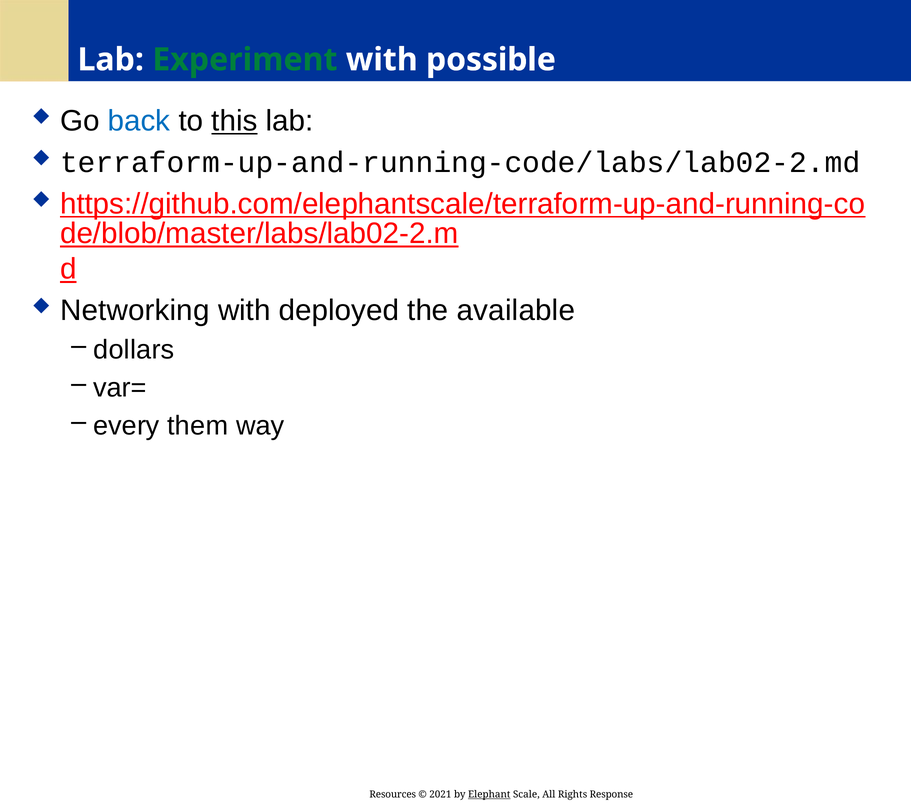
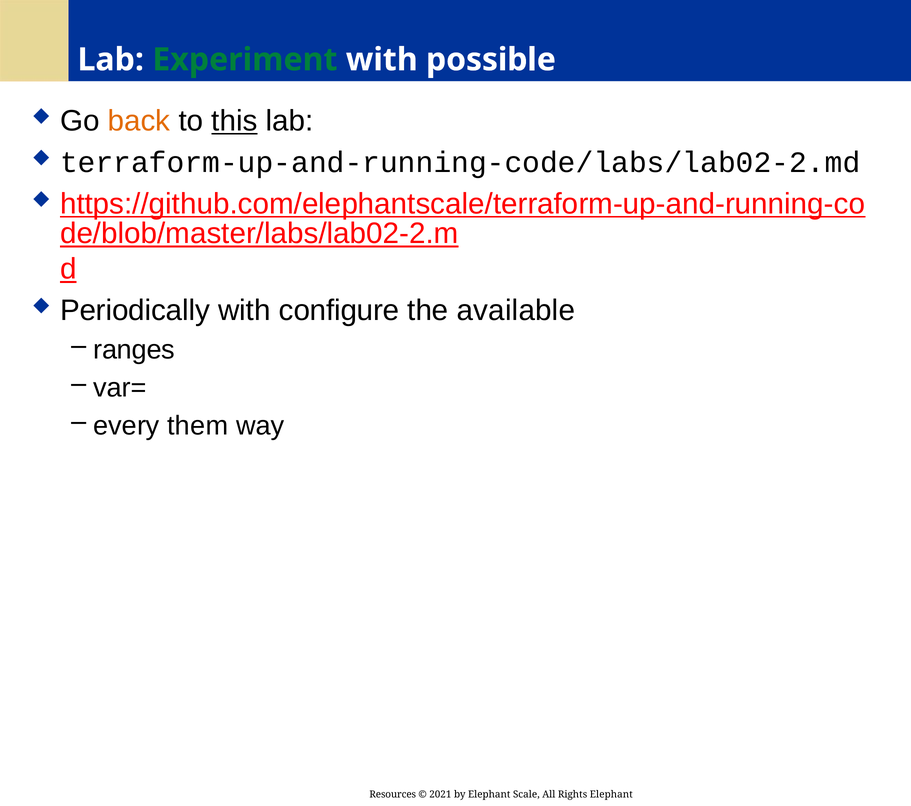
back colour: blue -> orange (139, 121)
Networking: Networking -> Periodically (135, 311)
deployed: deployed -> configure (339, 311)
dollars: dollars -> ranges (134, 350)
Elephant underline: present -> none (489, 795)
Rights Response: Response -> Elephant (611, 795)
